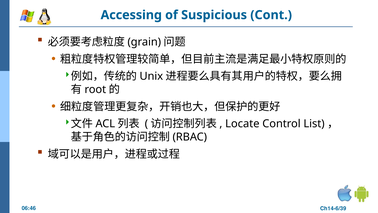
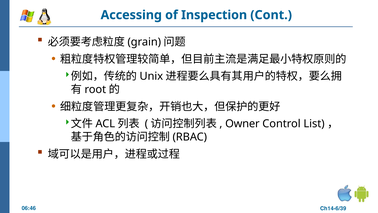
Suspicious: Suspicious -> Inspection (214, 15)
Locate: Locate -> Owner (242, 124)
